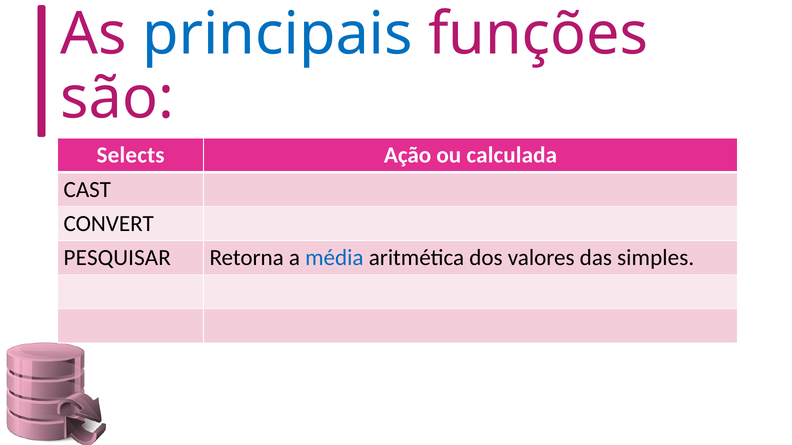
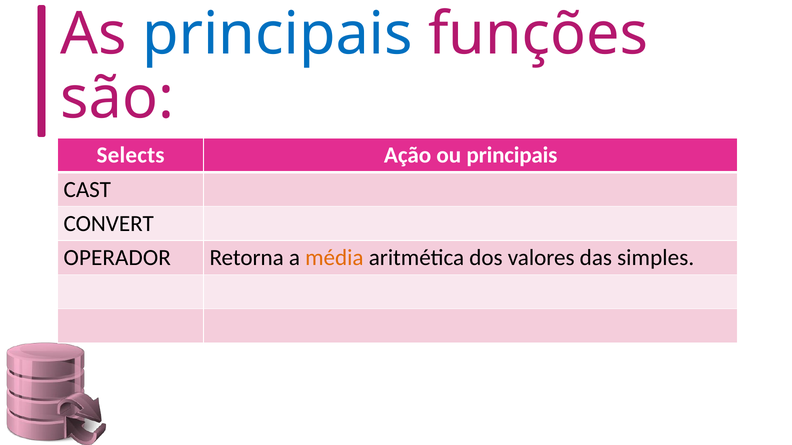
ou calculada: calculada -> principais (512, 156)
PESQUISAR: PESQUISAR -> OPERADOR (117, 258)
média colour: blue -> orange (334, 258)
